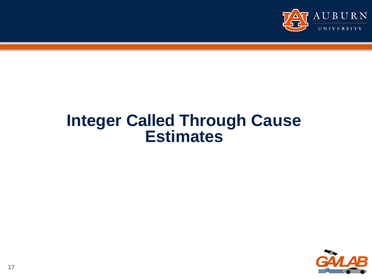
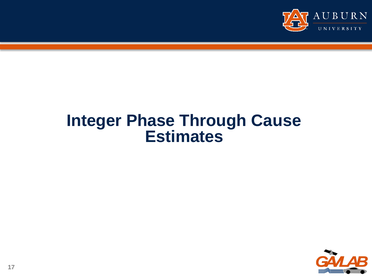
Called: Called -> Phase (151, 121)
